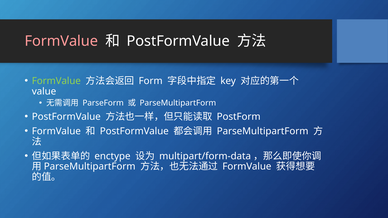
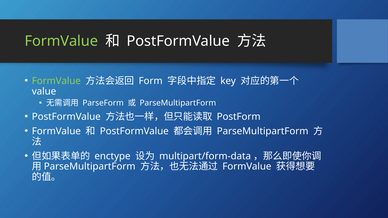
FormValue colour: pink -> light green (61, 41)
